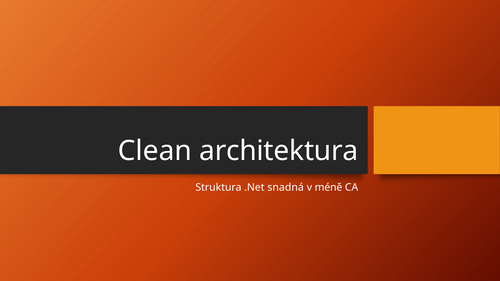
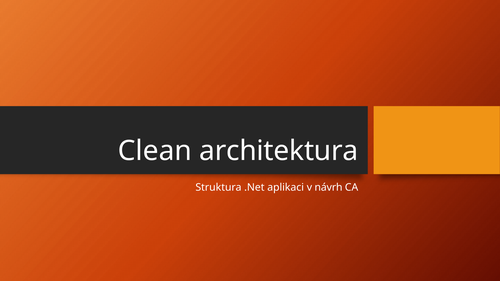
snadná: snadná -> aplikaci (286, 188)
méně: méně -> návrh (329, 188)
